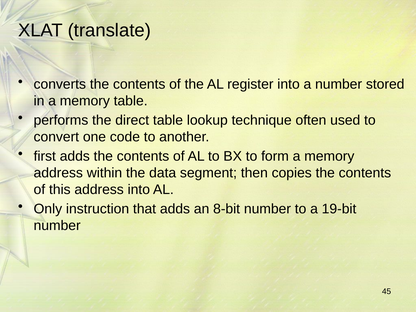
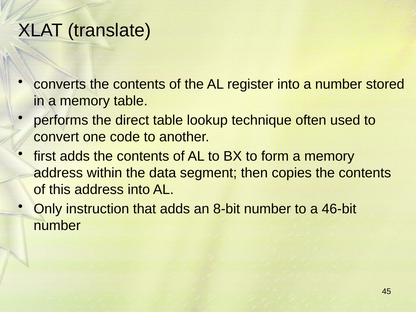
19-bit: 19-bit -> 46-bit (339, 209)
